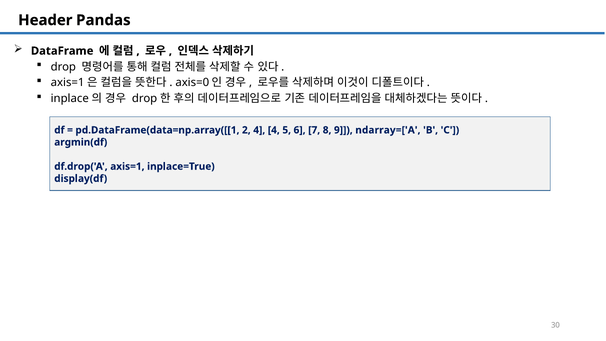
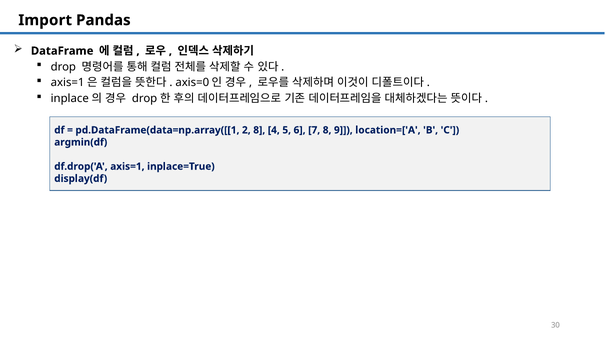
Header: Header -> Import (45, 20)
2 4: 4 -> 8 (259, 130)
ndarray=['A: ndarray=['A -> location=['A (388, 130)
